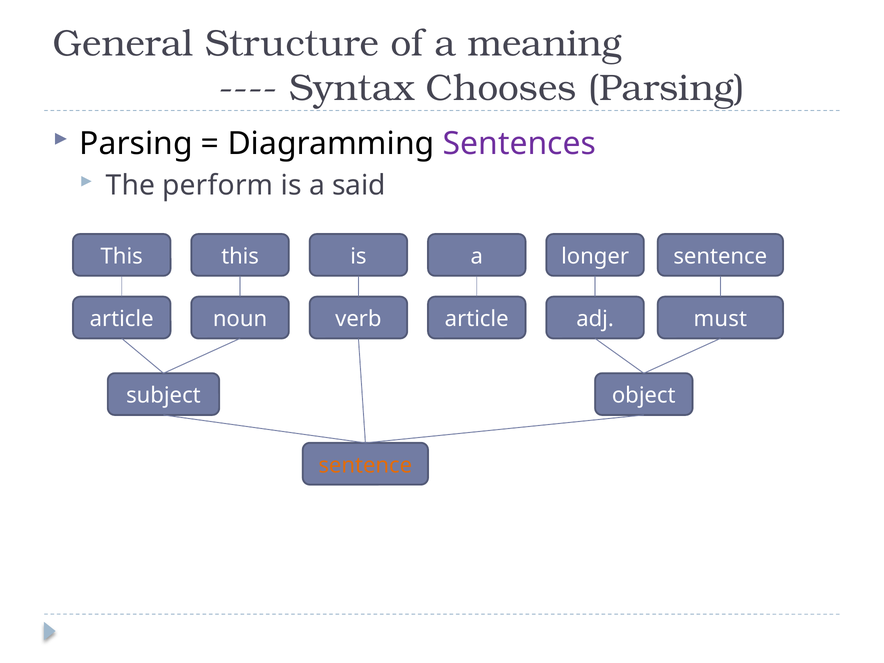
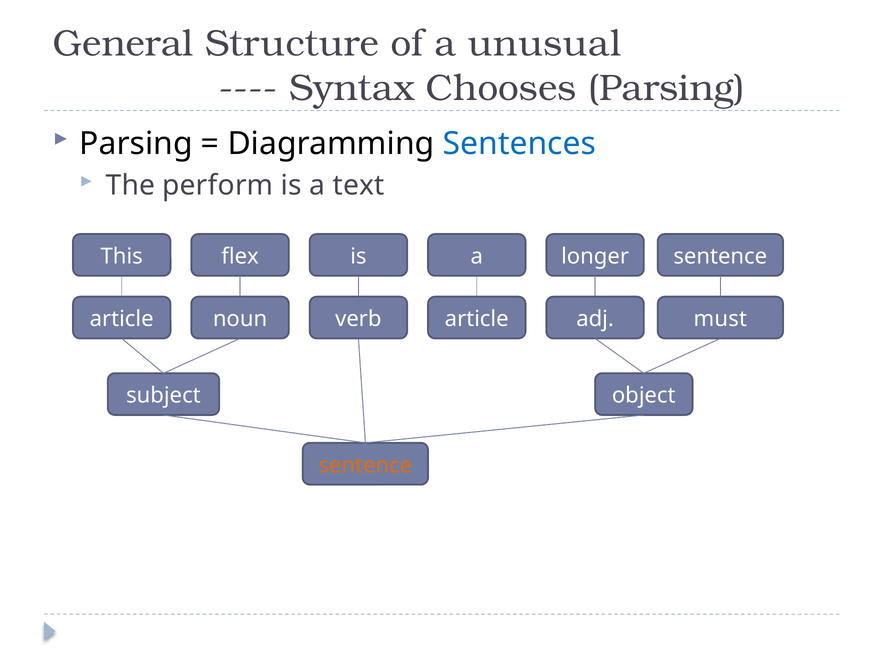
meaning: meaning -> unusual (545, 44)
Sentences colour: purple -> blue (519, 144)
said: said -> text (359, 186)
This this: this -> flex (240, 256)
